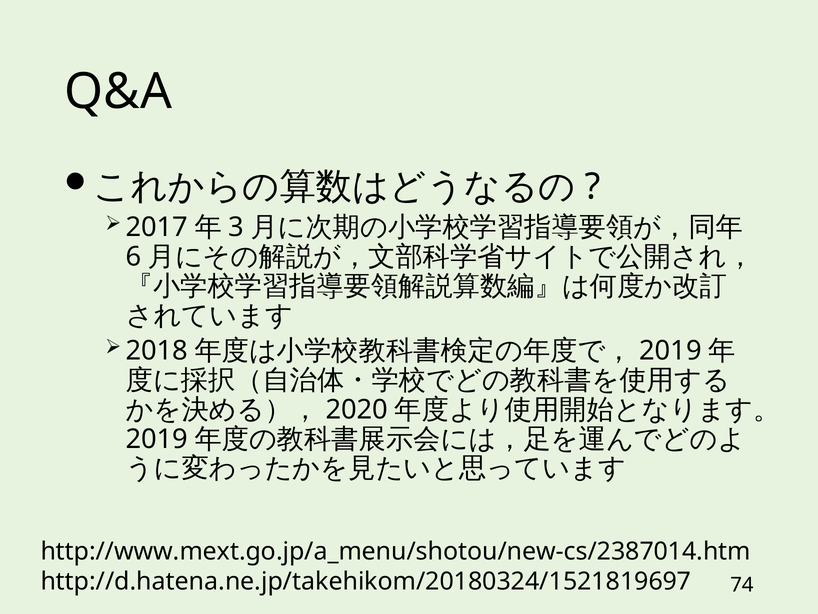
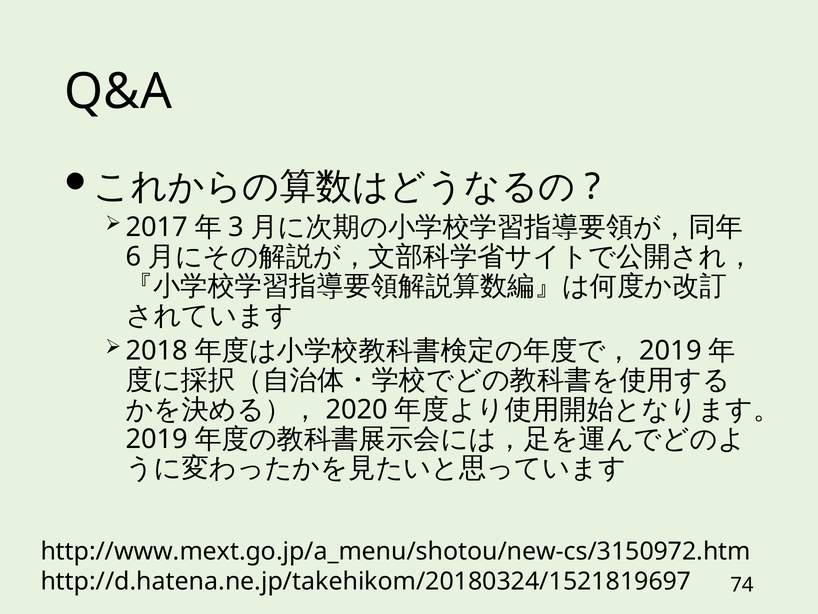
http://www.mext.go.jp/a_menu/shotou/new-cs/2387014.htm: http://www.mext.go.jp/a_menu/shotou/new-cs/2387014.htm -> http://www.mext.go.jp/a_menu/shotou/new-cs/3150972.htm (396, 551)
